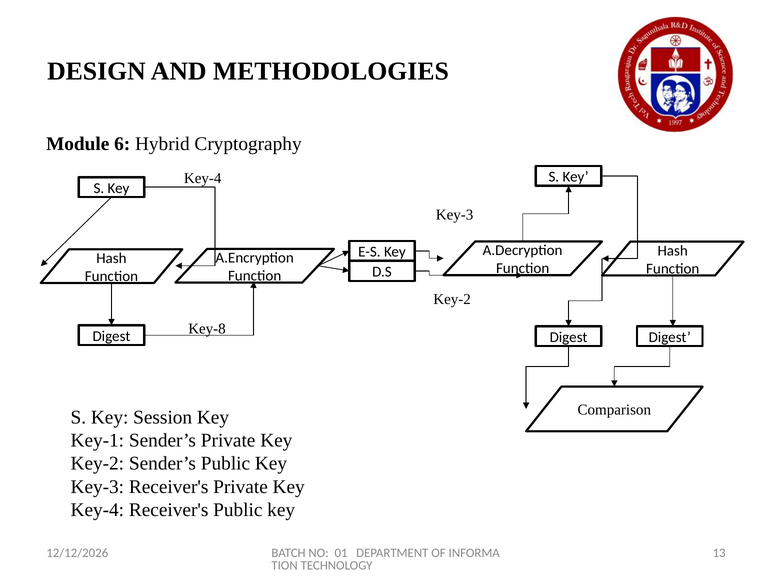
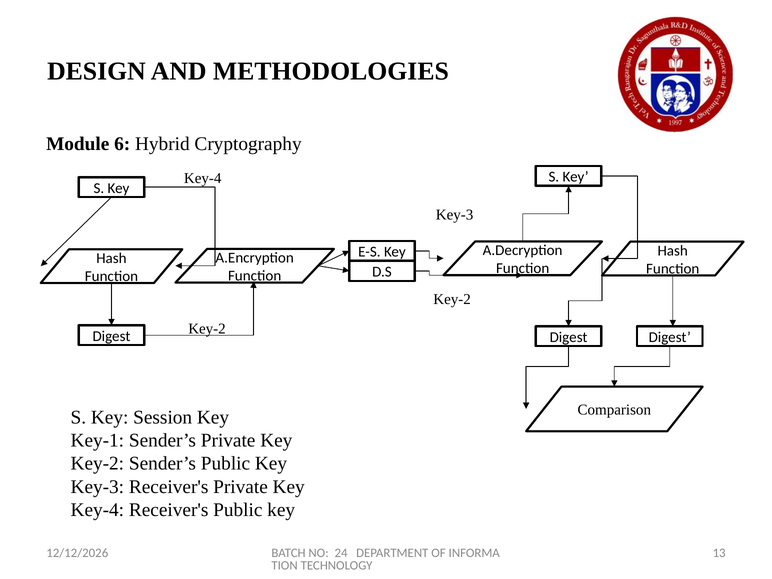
Key-8: Key-8 -> Key-2 (207, 329)
01: 01 -> 24 (341, 553)
